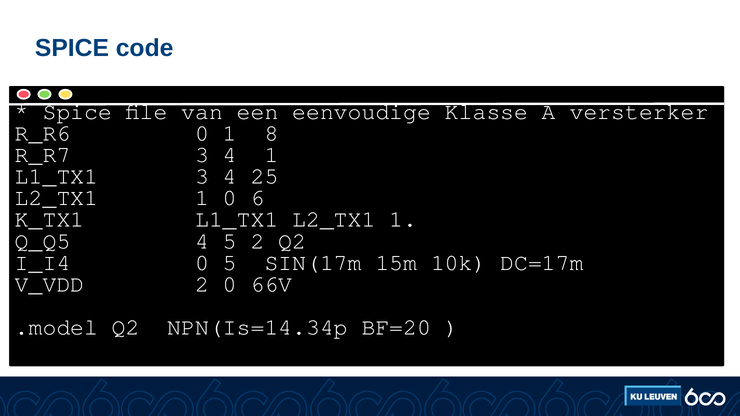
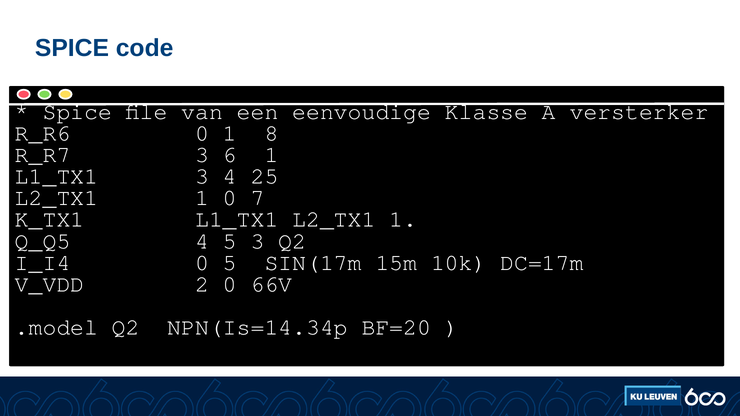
R_R7 3 4: 4 -> 6 (230, 155)
6: 6 -> 7 (258, 198)
5 2: 2 -> 3 (258, 241)
